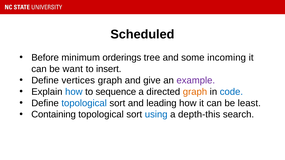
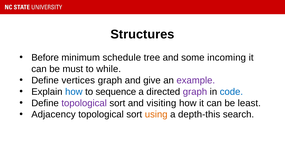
Scheduled: Scheduled -> Structures (142, 34)
orderings: orderings -> schedule (122, 58)
want: want -> must (73, 69)
insert: insert -> while (109, 69)
graph colour: orange -> purple (195, 92)
topological colour: blue -> purple (84, 103)
leading: leading -> visiting (161, 103)
Containing: Containing -> Adjacency (53, 115)
using colour: blue -> orange (156, 115)
